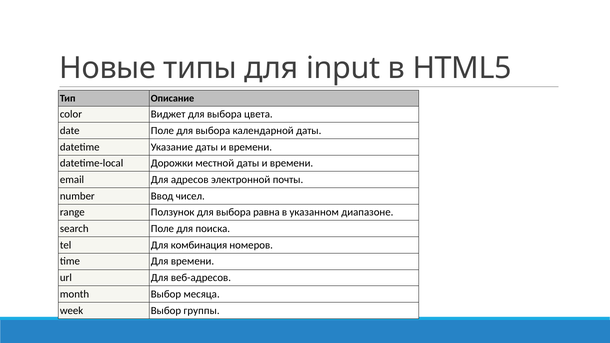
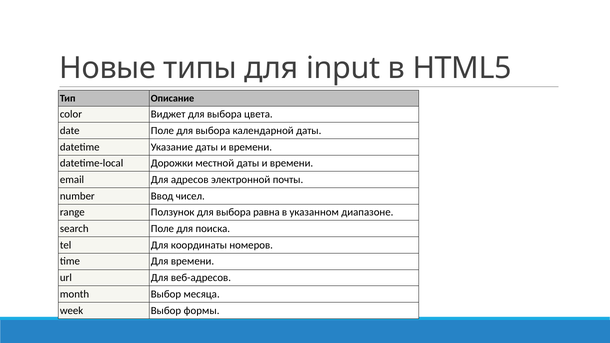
комбинация: комбинация -> координаты (199, 245)
группы: группы -> формы (202, 311)
